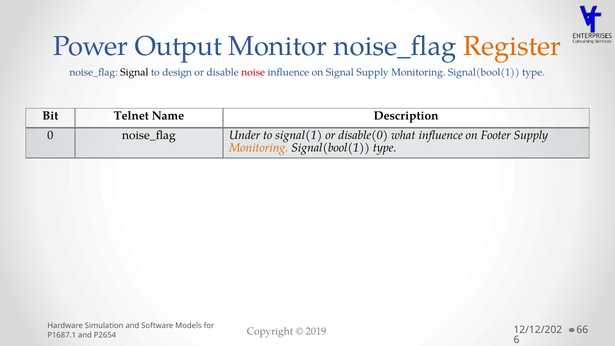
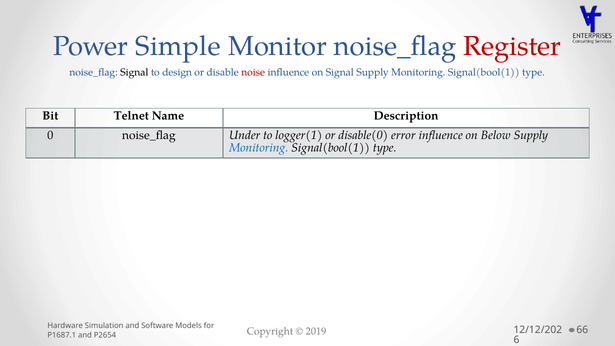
Output: Output -> Simple (178, 46)
Register colour: orange -> red (512, 46)
signal(1: signal(1 -> logger(1 (299, 135)
what: what -> error (403, 135)
Footer: Footer -> Below (496, 135)
Monitoring colour: orange -> blue (259, 148)
